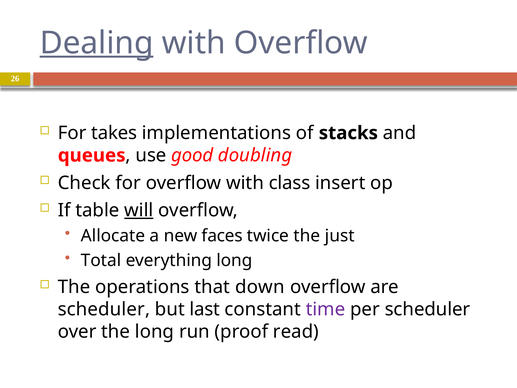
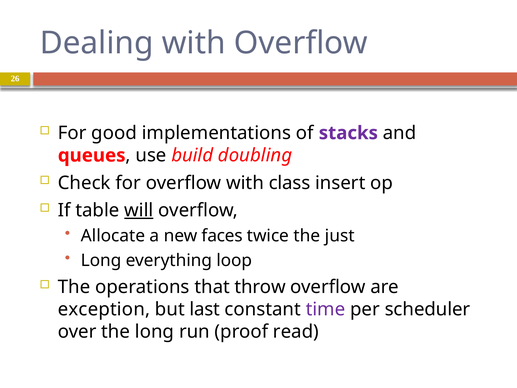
Dealing underline: present -> none (97, 43)
takes: takes -> good (114, 133)
stacks colour: black -> purple (348, 133)
good: good -> build (192, 155)
Total: Total -> Long (101, 260)
everything long: long -> loop (234, 260)
down: down -> throw (260, 287)
scheduler: scheduler -> exception (104, 309)
